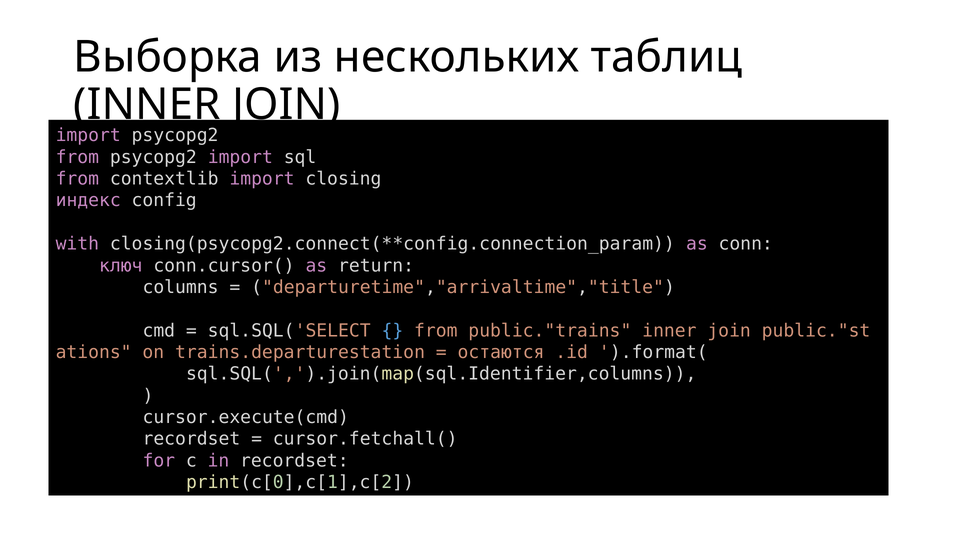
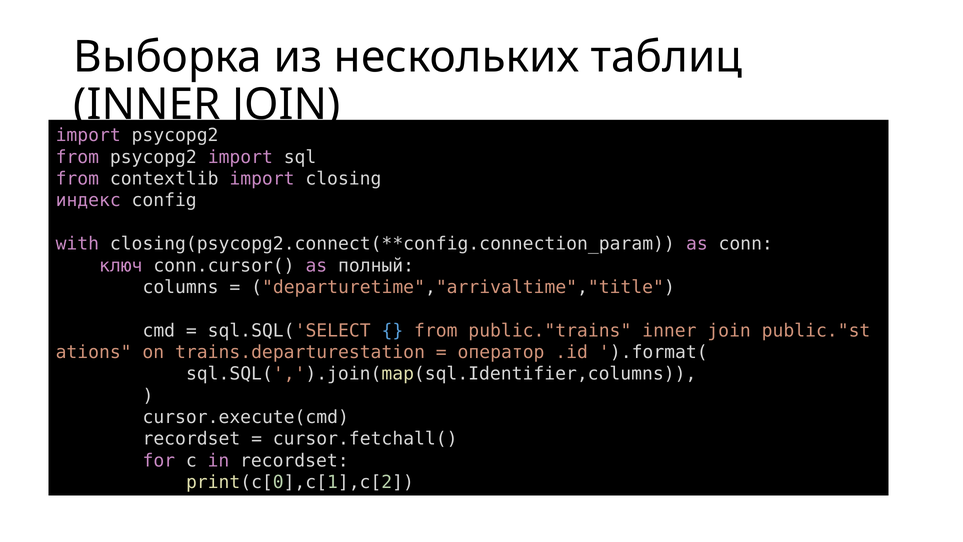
return: return -> полный (376, 265)
остаются: остаются -> оператор (501, 352)
